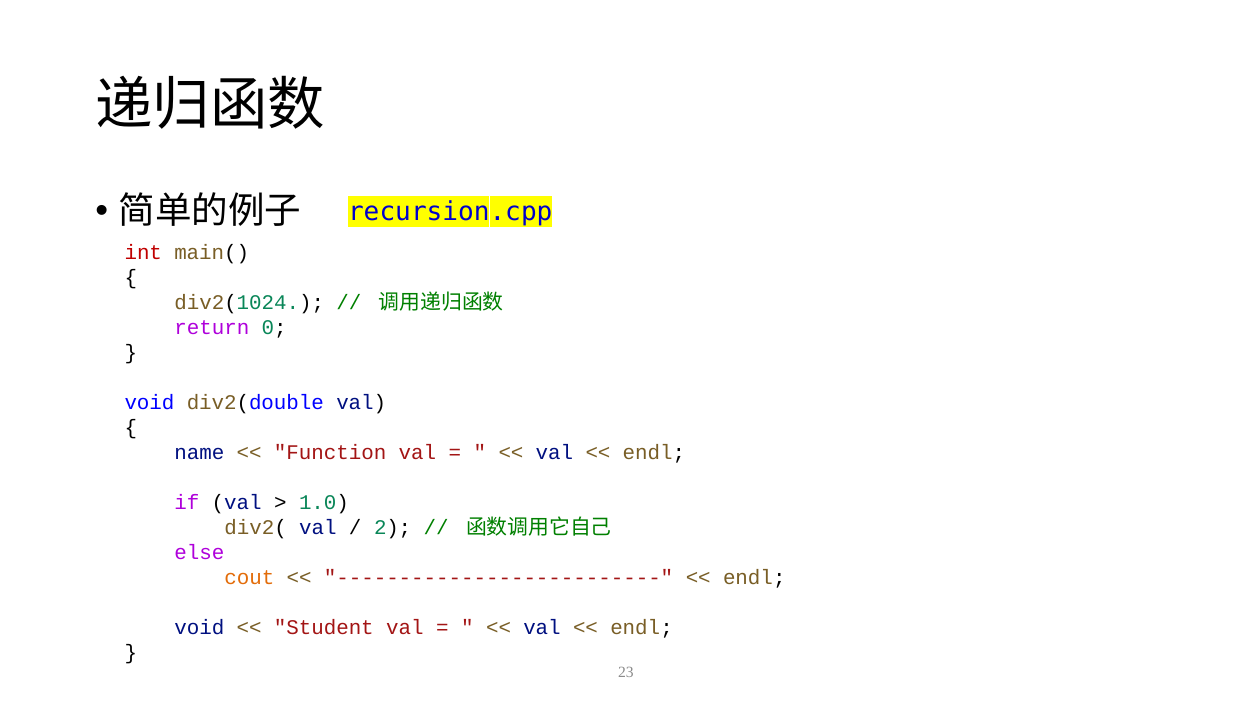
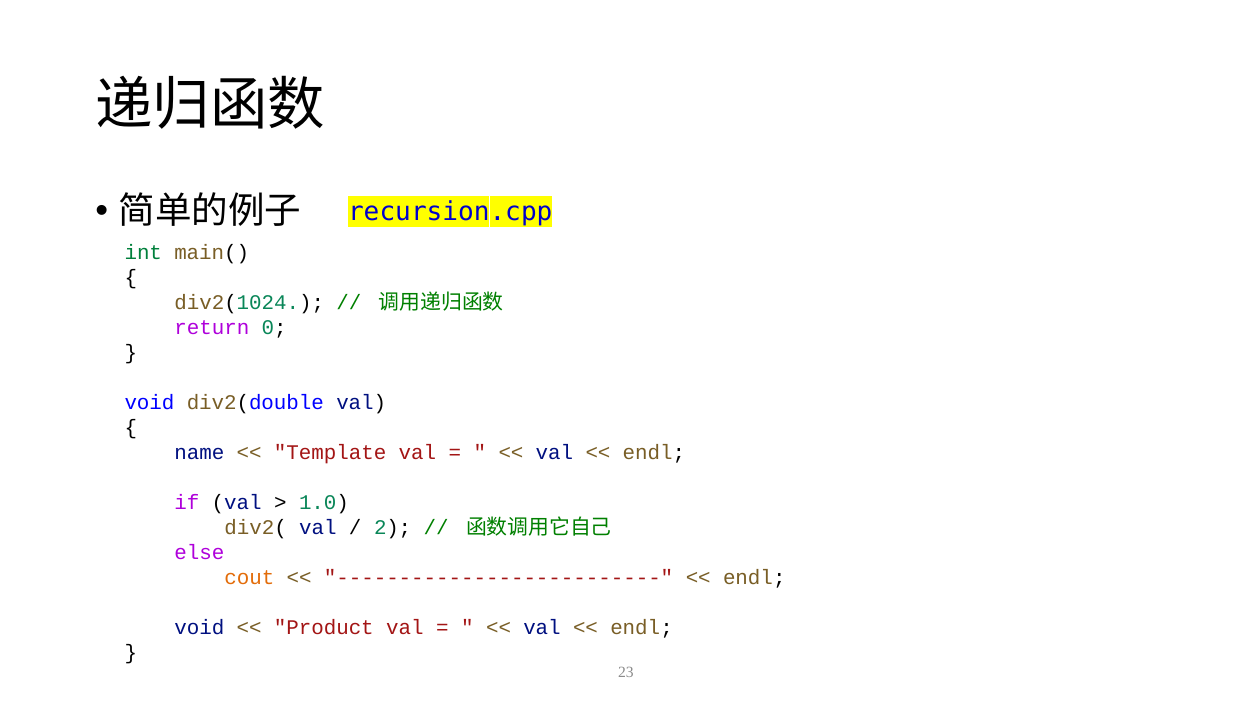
int colour: red -> green (143, 253)
Function: Function -> Template (330, 453)
Student: Student -> Product (324, 628)
